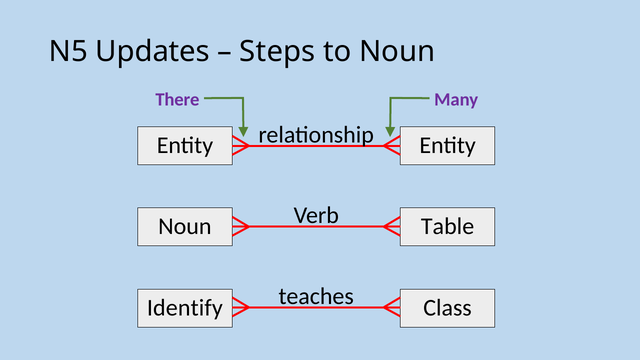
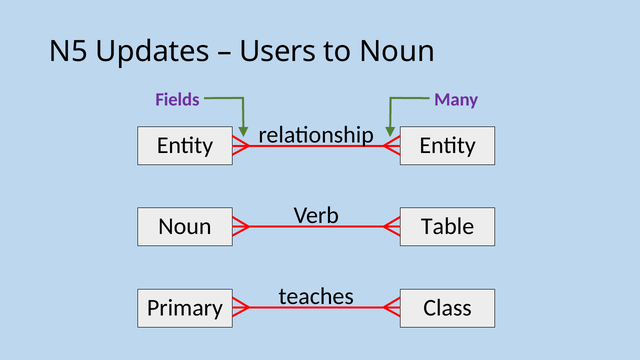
Steps: Steps -> Users (278, 52)
There: There -> Fields (177, 99)
Identify: Identify -> Primary (185, 308)
